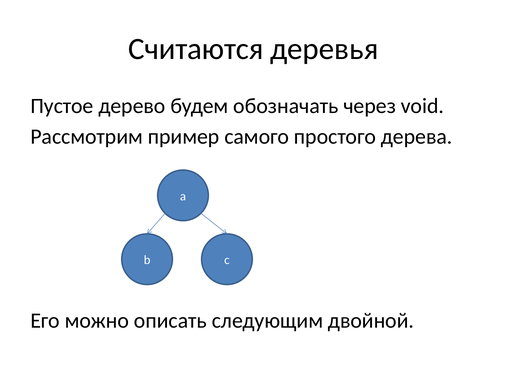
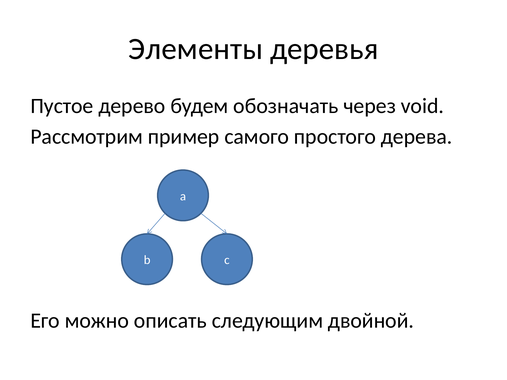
Считаются: Считаются -> Элементы (196, 49)
